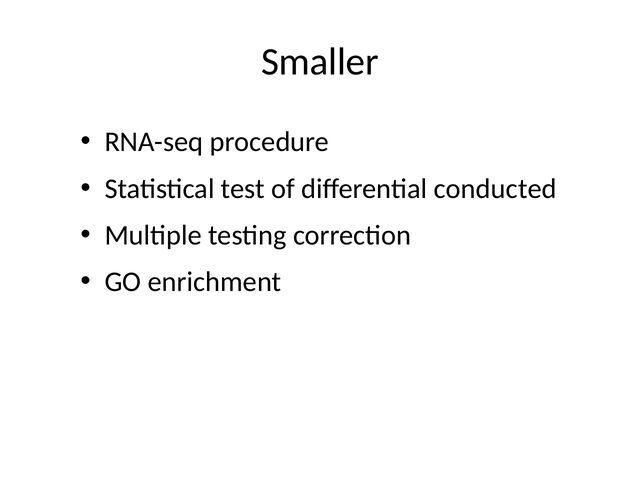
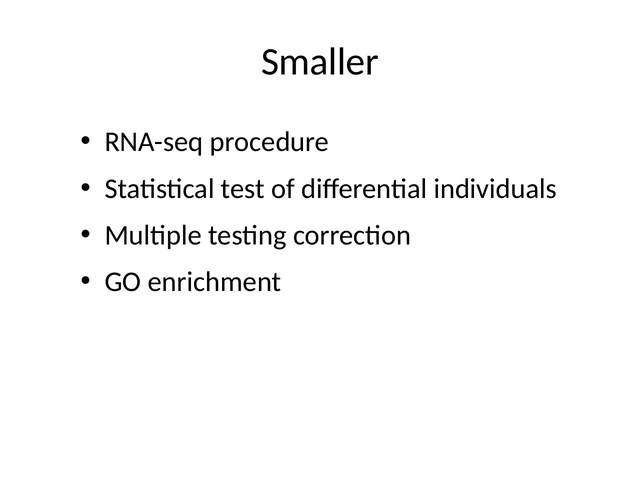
conducted: conducted -> individuals (495, 189)
